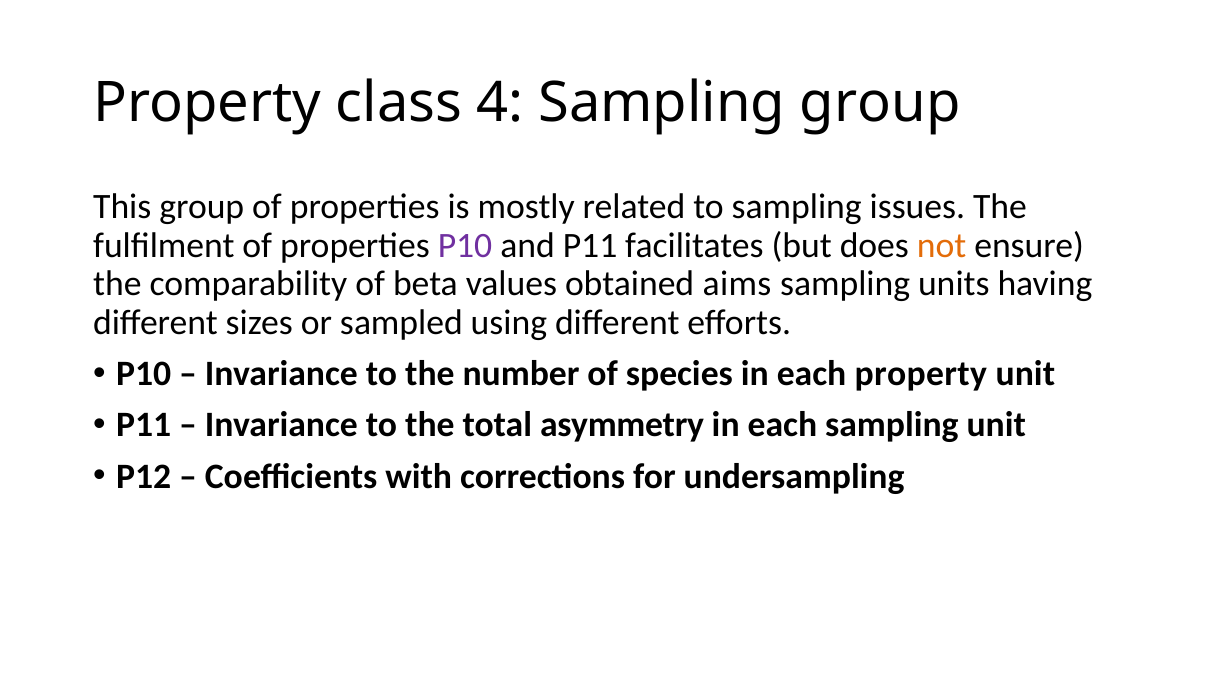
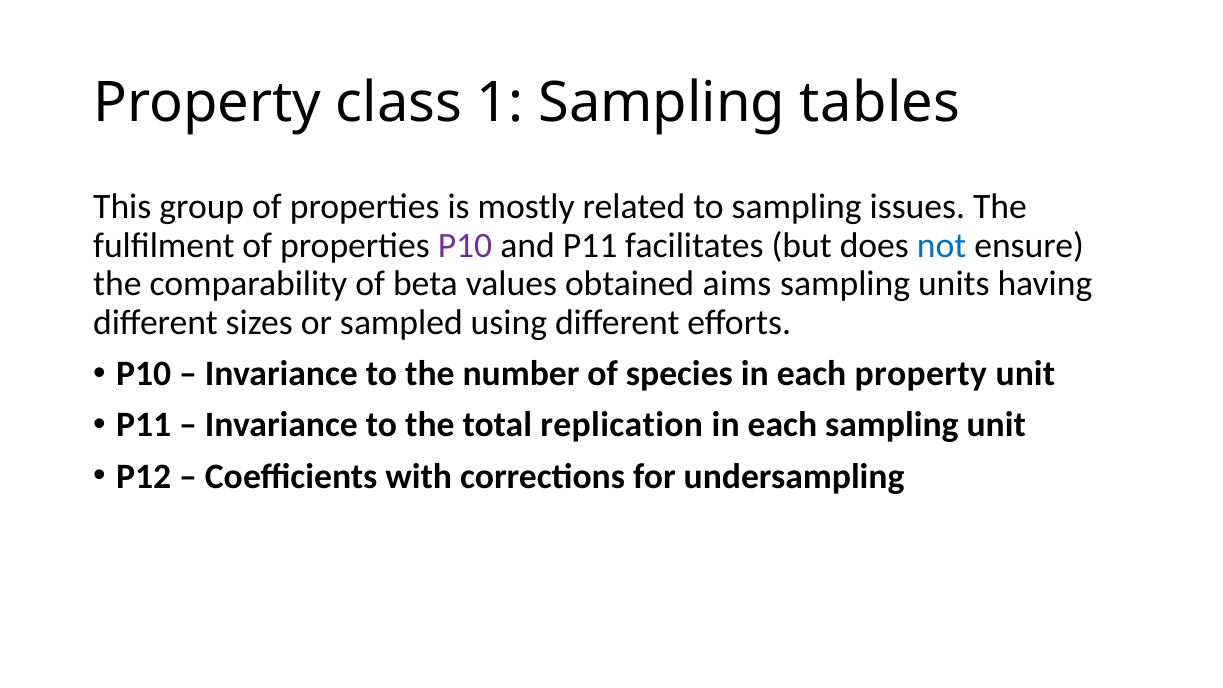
4: 4 -> 1 (500, 103)
Sampling group: group -> tables (880, 103)
not colour: orange -> blue (942, 245)
asymmetry: asymmetry -> replication (622, 425)
